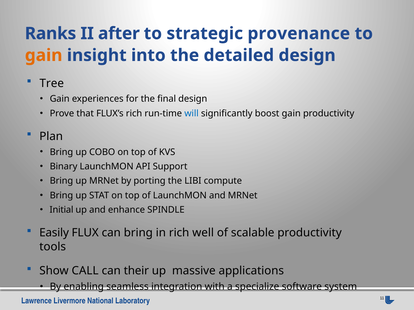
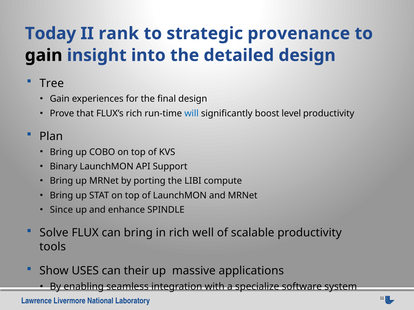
Ranks: Ranks -> Today (50, 34)
after: after -> rank (119, 34)
gain colour: orange -> black (44, 55)
boost gain: gain -> level (291, 114)
Initial: Initial -> Since (61, 210)
Easily: Easily -> Solve (54, 233)
CALL: CALL -> USES (85, 271)
